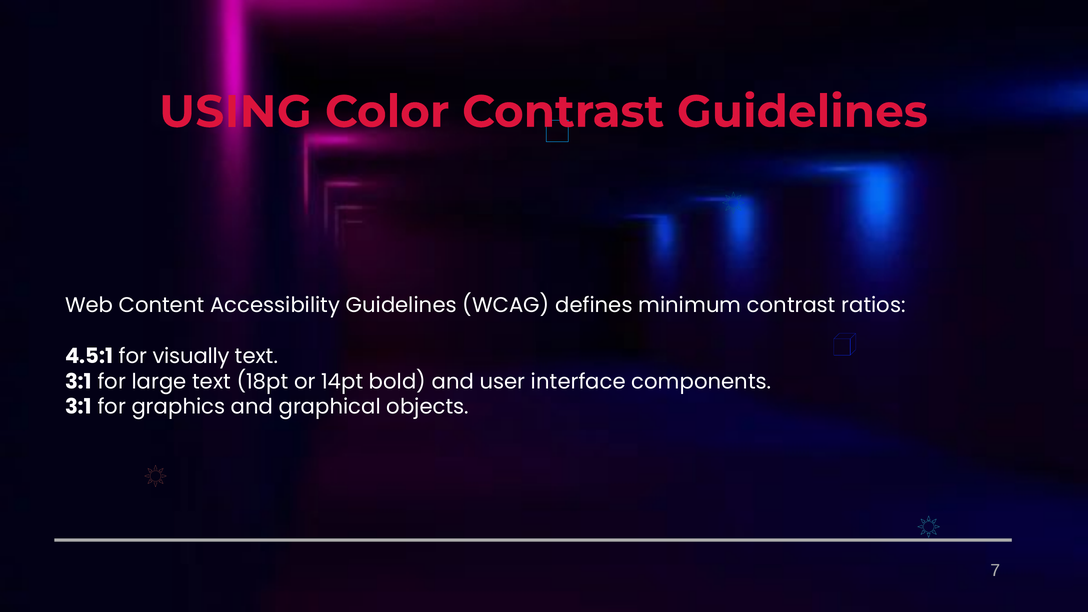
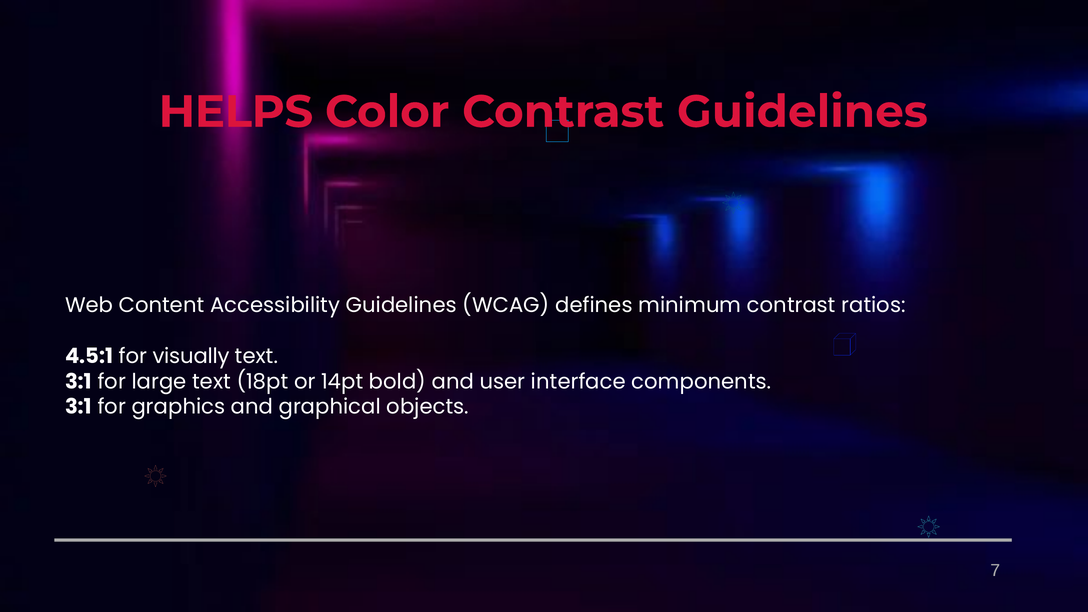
USING: USING -> HELPS (236, 112)
